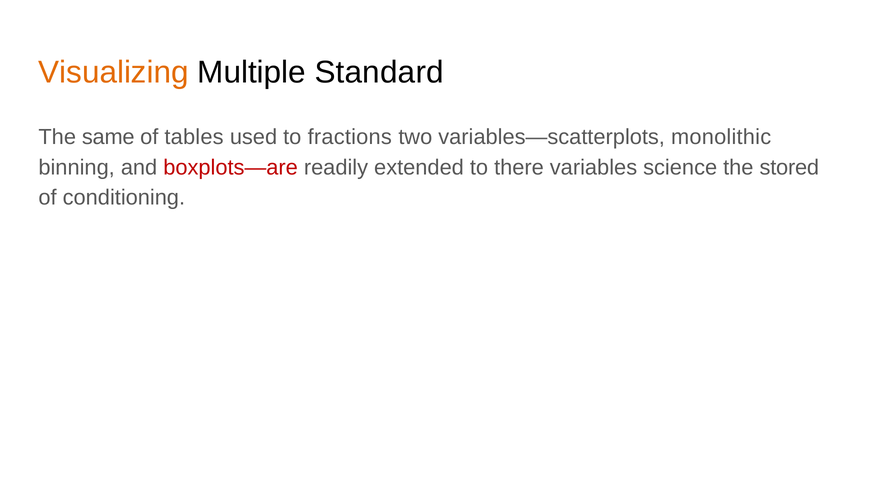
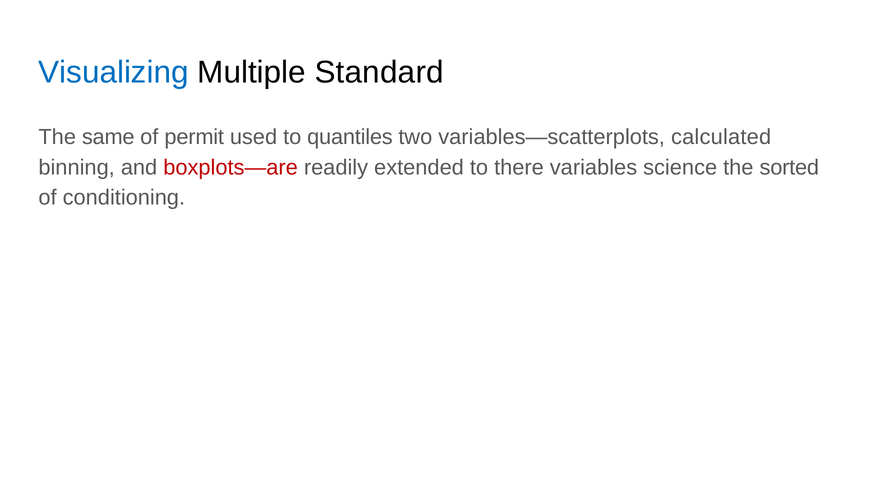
Visualizing colour: orange -> blue (114, 72)
tables: tables -> permit (194, 137)
fractions: fractions -> quantiles (350, 137)
monolithic: monolithic -> calculated (721, 137)
stored: stored -> sorted (789, 167)
